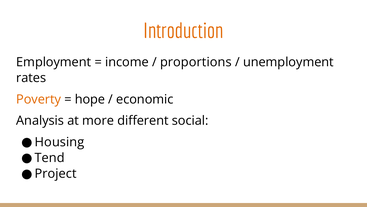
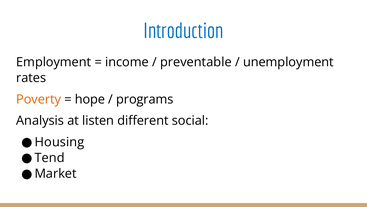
Introduction colour: orange -> blue (183, 31)
proportions: proportions -> preventable (196, 62)
economic: economic -> programs (145, 99)
more: more -> listen (98, 120)
Project: Project -> Market (56, 173)
